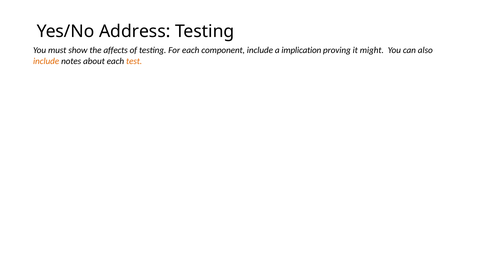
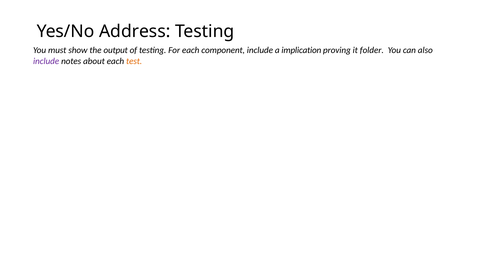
affects: affects -> output (116, 50)
might: might -> folder (372, 50)
include colour: orange -> purple (46, 61)
